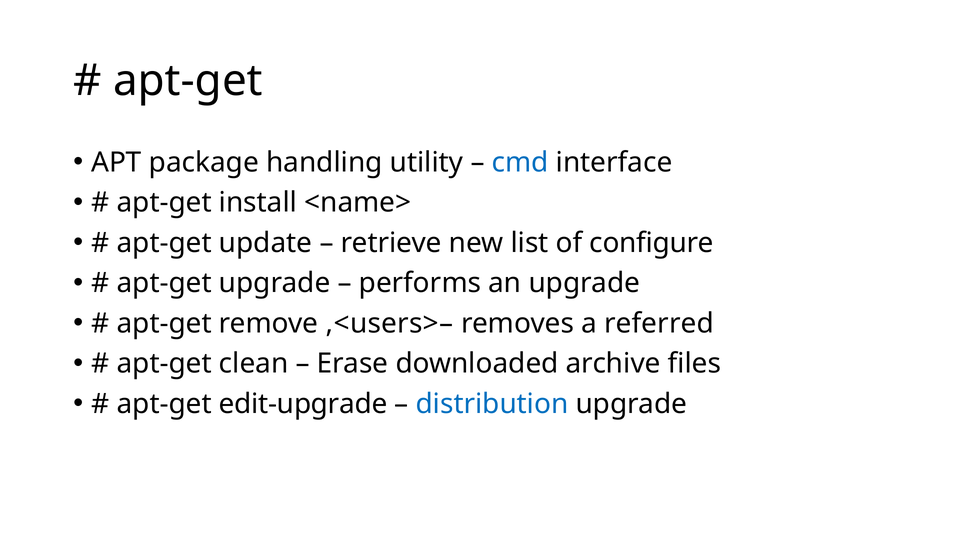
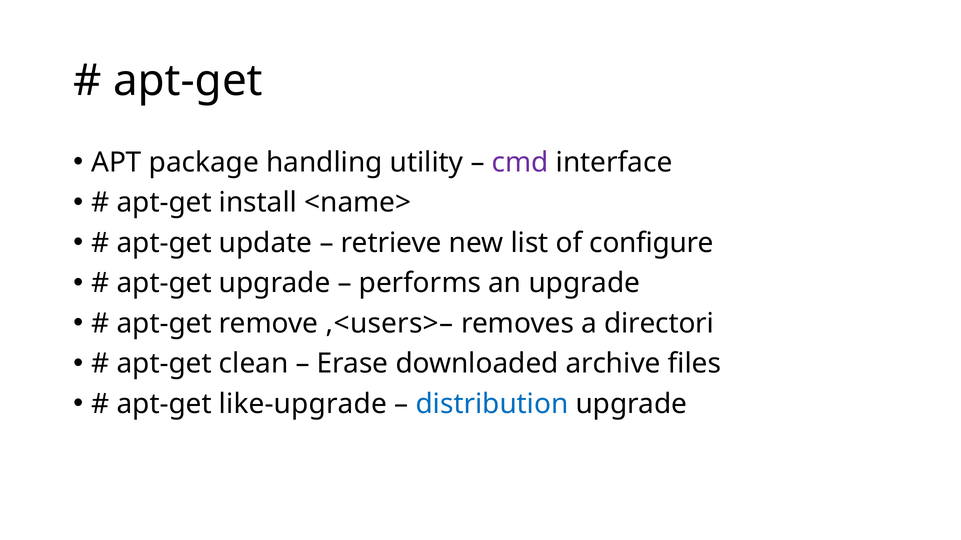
cmd colour: blue -> purple (520, 162)
referred: referred -> directori (659, 324)
edit-upgrade: edit-upgrade -> like-upgrade (303, 404)
